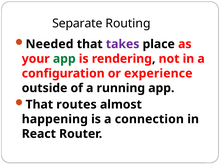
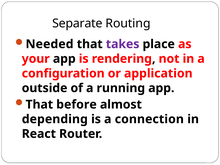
app colour: green -> black (64, 59)
experience: experience -> application (158, 73)
routes: routes -> before (76, 104)
happening: happening -> depending (55, 119)
